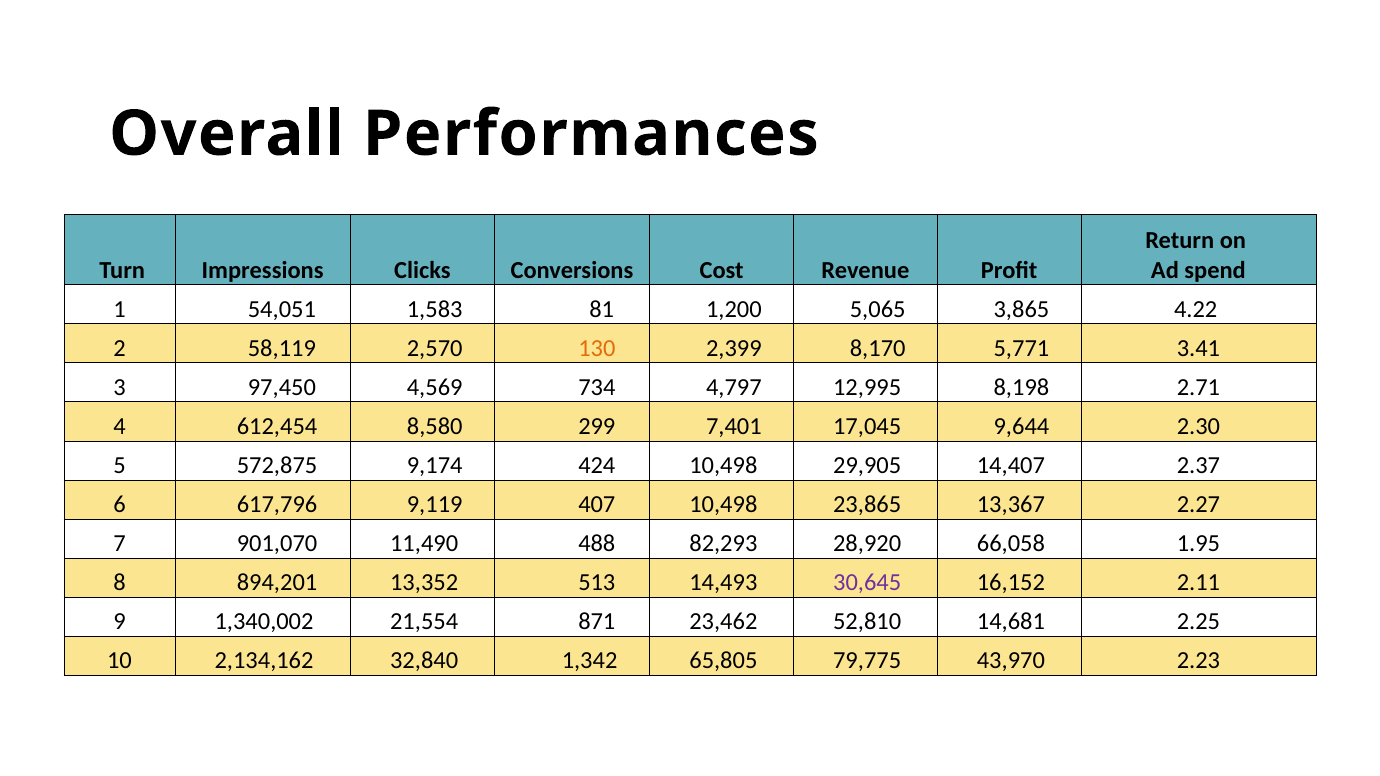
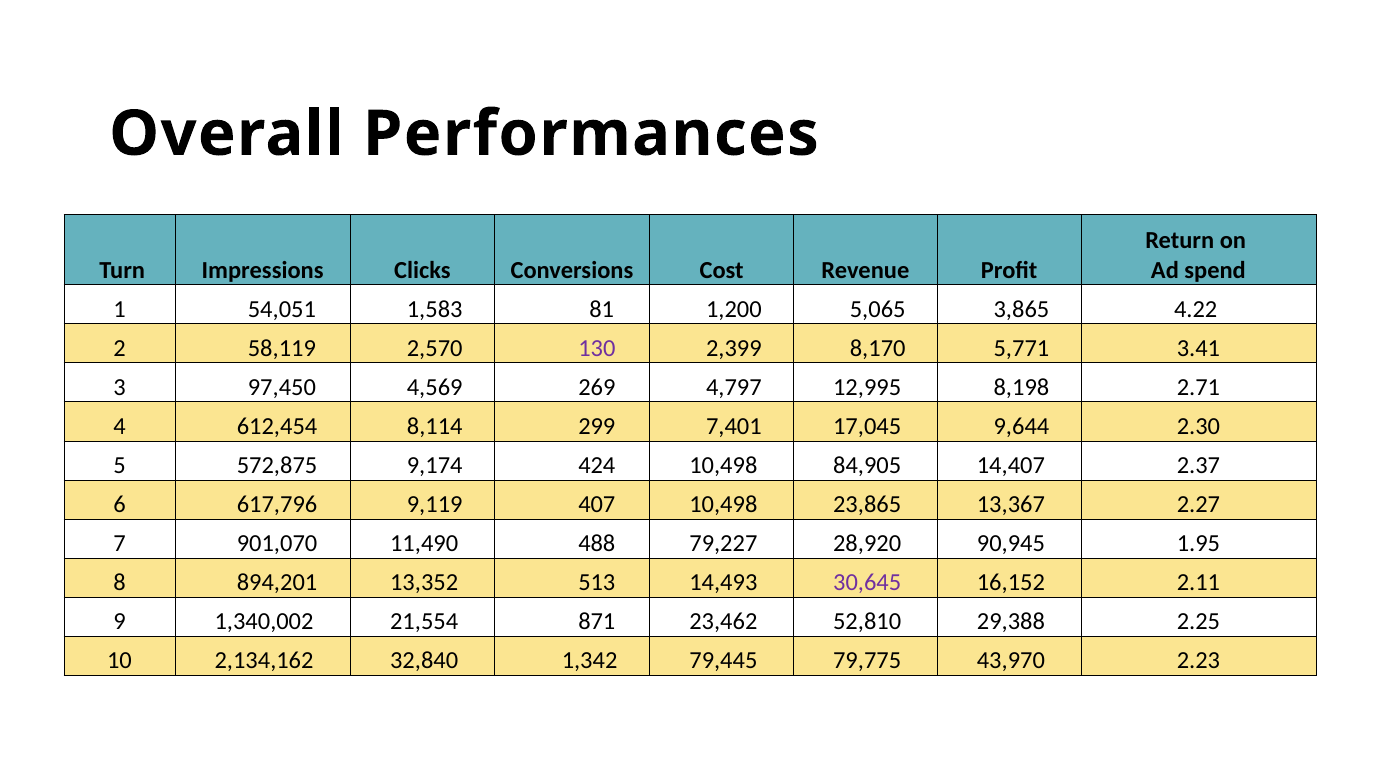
130 colour: orange -> purple (597, 348)
734: 734 -> 269 (597, 387)
8,580: 8,580 -> 8,114 (435, 426)
29,905: 29,905 -> 84,905 (867, 465)
82,293: 82,293 -> 79,227 (723, 544)
66,058: 66,058 -> 90,945 (1011, 544)
14,681: 14,681 -> 29,388 (1011, 622)
65,805: 65,805 -> 79,445 (723, 661)
